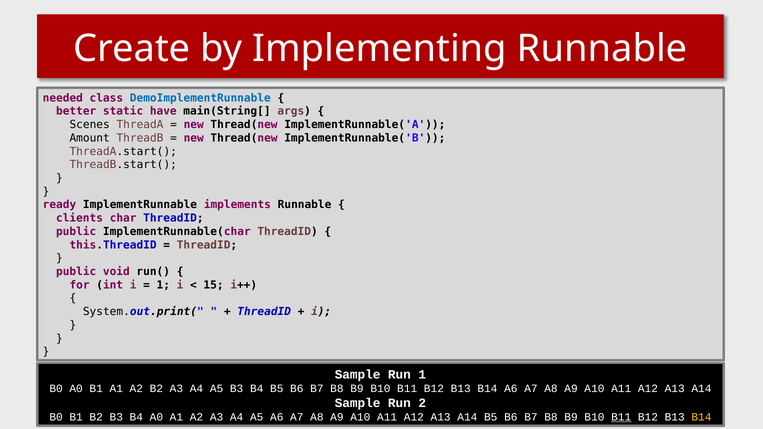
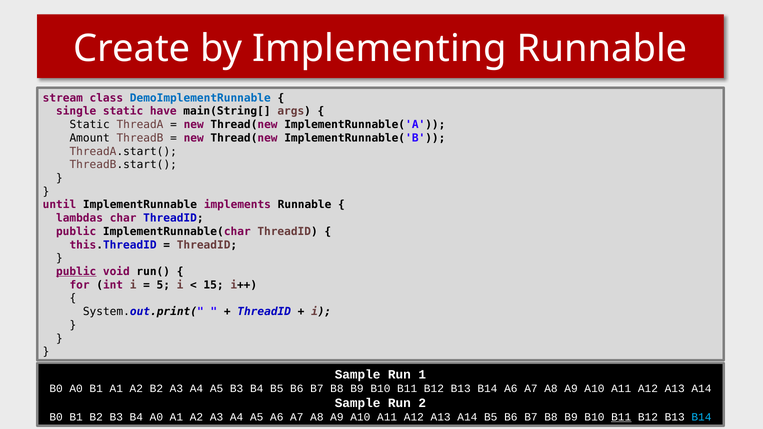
needed: needed -> stream (63, 98)
better: better -> single (76, 111)
Scenes: Scenes -> Static (90, 125)
ready: ready -> until (59, 205)
clients: clients -> lambdas (80, 218)
public underline: none -> present (76, 272)
1: 1 -> 5 (163, 285)
B14 colour: yellow -> light blue (701, 417)
